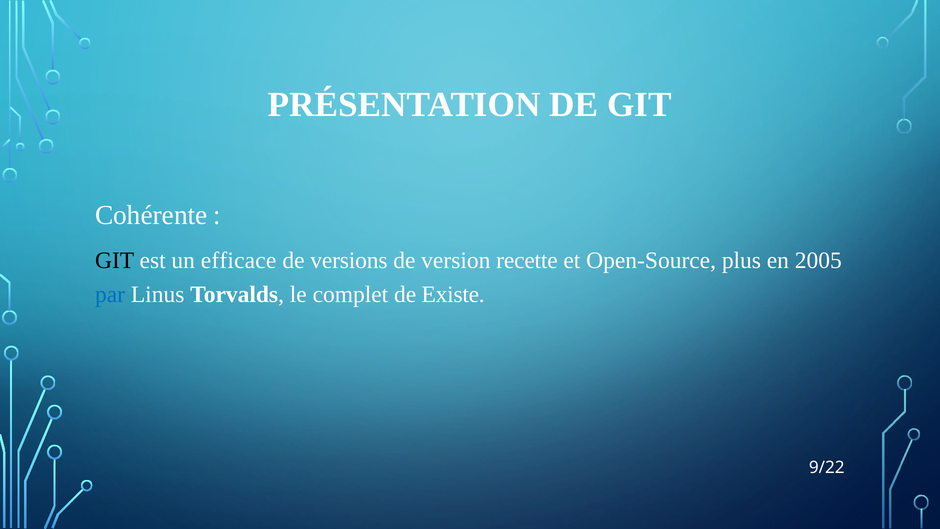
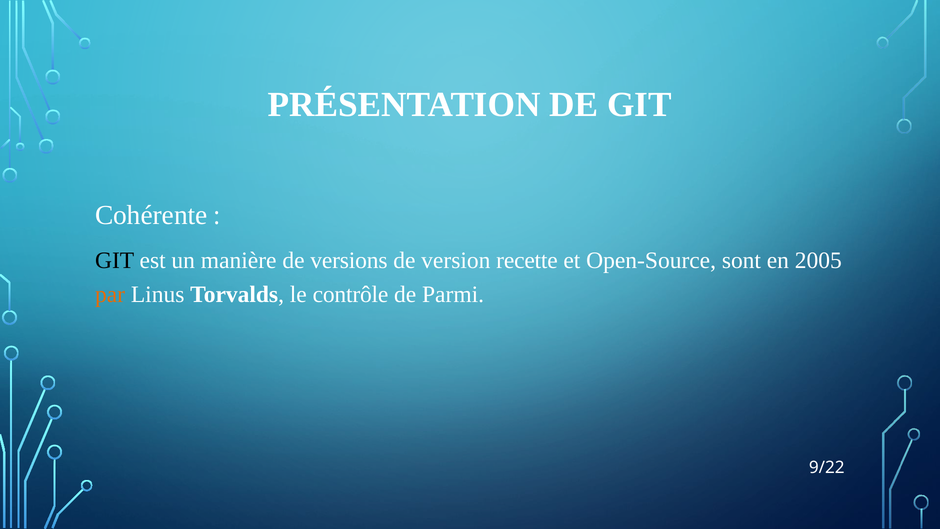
efficace: efficace -> manière (239, 261)
plus: plus -> sont (741, 261)
par colour: blue -> orange (110, 294)
complet: complet -> contrôle (351, 294)
Existe: Existe -> Parmi (453, 294)
